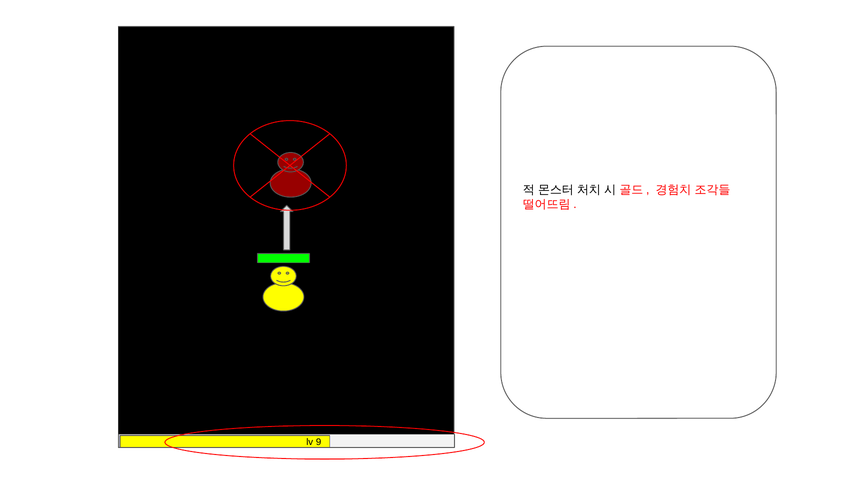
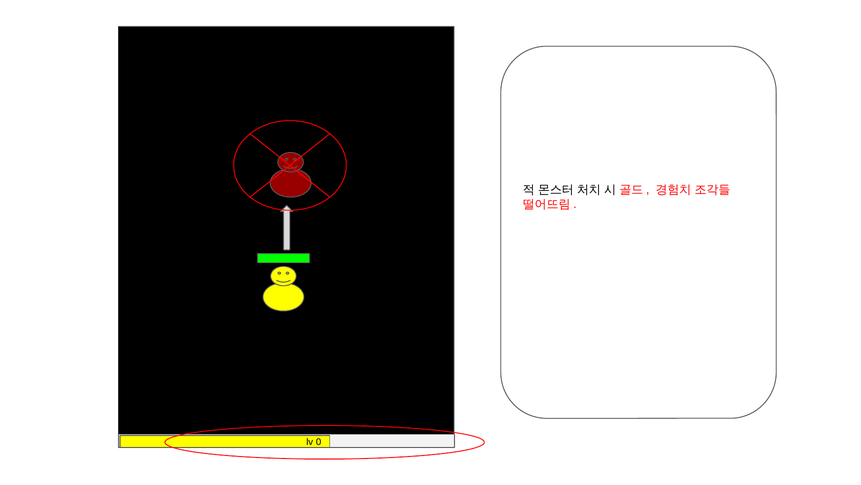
9: 9 -> 0 (319, 442)
